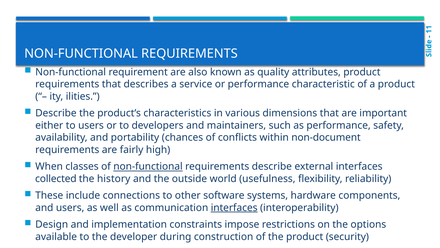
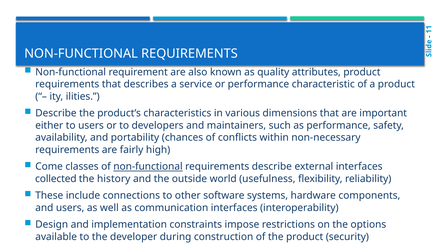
non-document: non-document -> non-necessary (326, 137)
When: When -> Come (49, 166)
interfaces underline: present -> none (234, 207)
